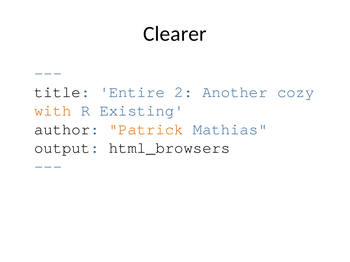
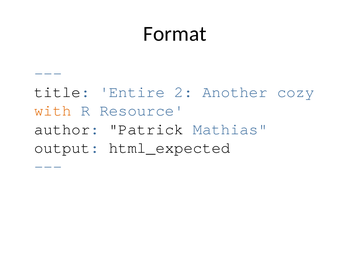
Clearer: Clearer -> Format (175, 34)
Existing: Existing -> Resource (142, 111)
Patrick colour: orange -> black (146, 129)
html_browsers: html_browsers -> html_expected (170, 148)
